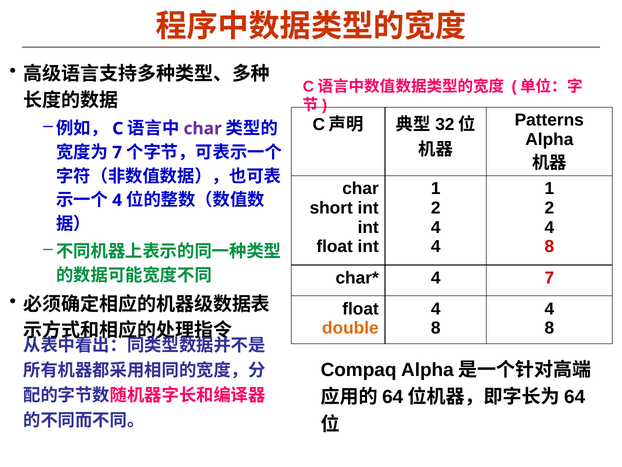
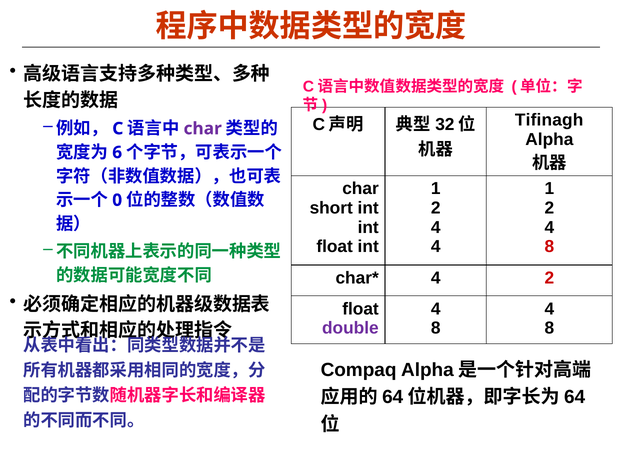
Patterns: Patterns -> Tifinagh (549, 120)
7: 7 -> 6 (117, 152)
4: 4 -> 0 (117, 200)
4 7: 7 -> 2 (549, 278)
double colour: orange -> purple (350, 328)
